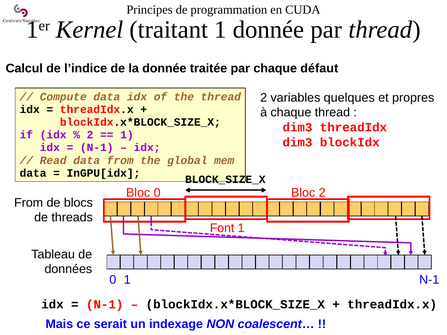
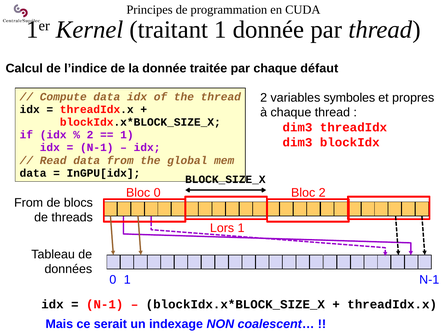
quelques: quelques -> symboles (349, 98)
Font: Font -> Lors (222, 228)
